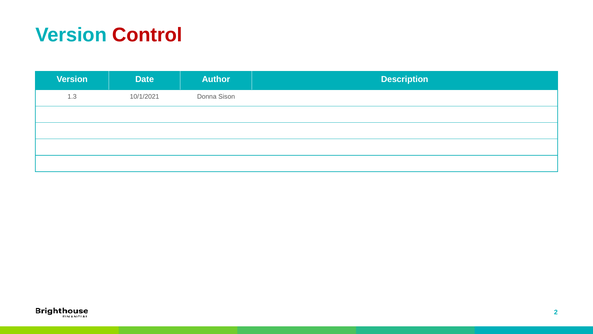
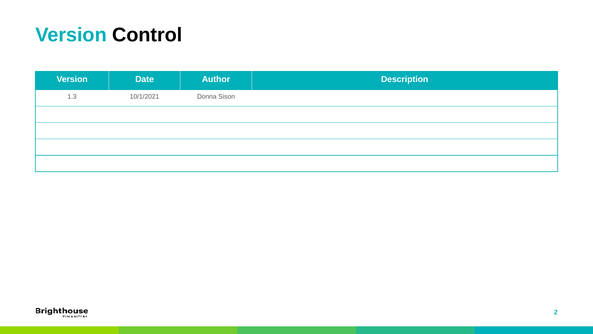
Control colour: red -> black (147, 35)
